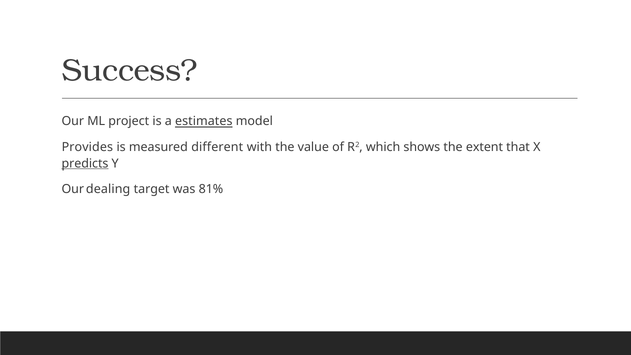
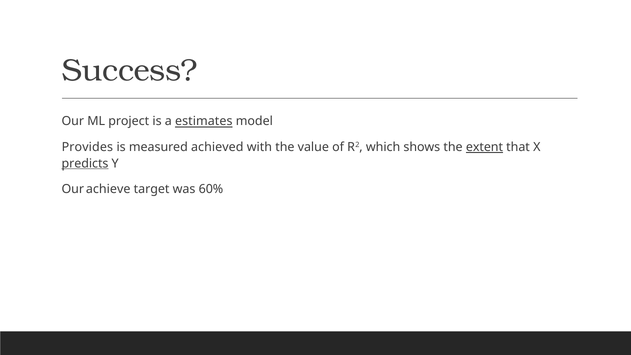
different: different -> achieved (217, 147)
extent underline: none -> present (484, 147)
dealing: dealing -> achieve (108, 189)
81%: 81% -> 60% (211, 189)
